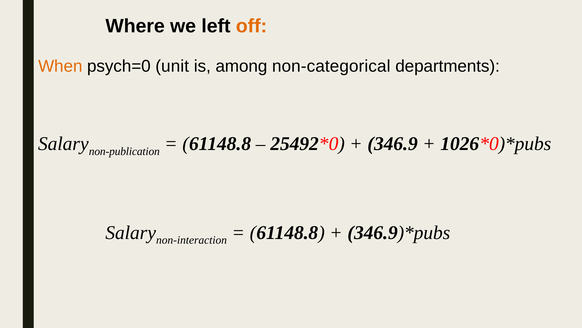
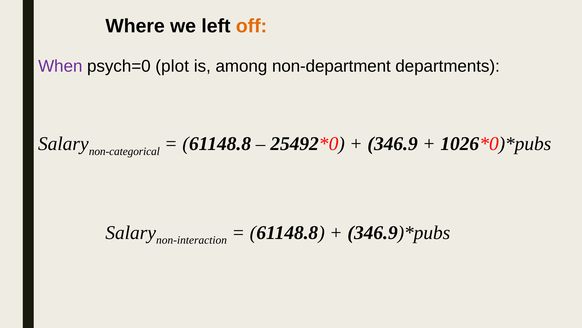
When colour: orange -> purple (60, 66)
unit: unit -> plot (172, 66)
non-categorical: non-categorical -> non-department (331, 66)
non-publication: non-publication -> non-categorical (124, 151)
